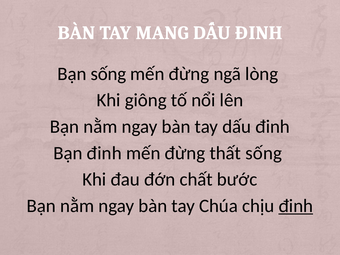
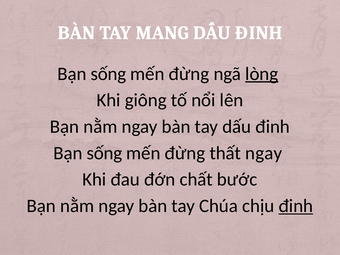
lòng underline: none -> present (262, 74)
đinh: đinh -> sống (104, 153)
thất sống: sống -> ngay (264, 153)
